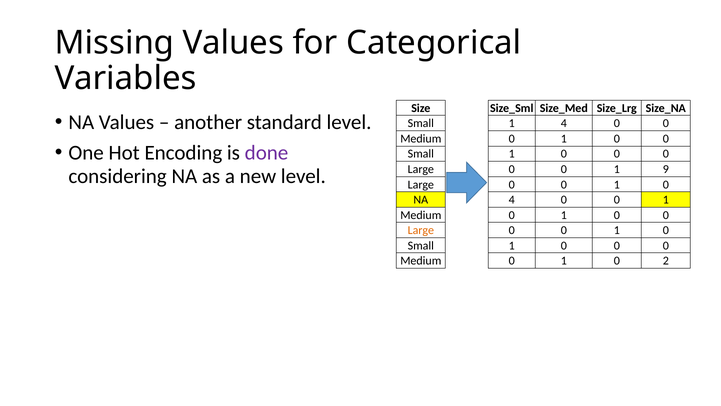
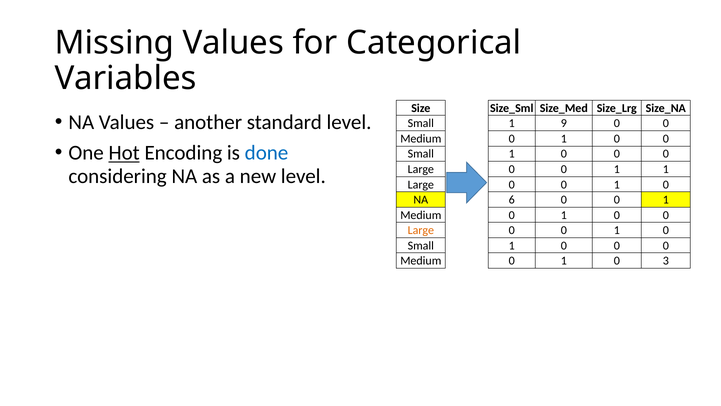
1 4: 4 -> 9 (564, 123)
Hot underline: none -> present (124, 153)
done colour: purple -> blue (267, 153)
1 9: 9 -> 1 (666, 169)
NA 4: 4 -> 6 (512, 200)
2: 2 -> 3 (666, 261)
